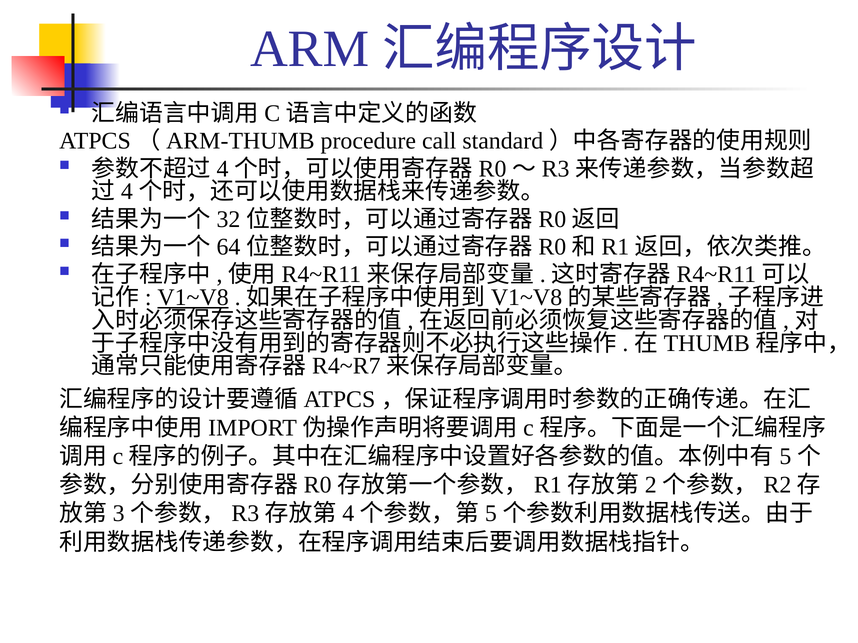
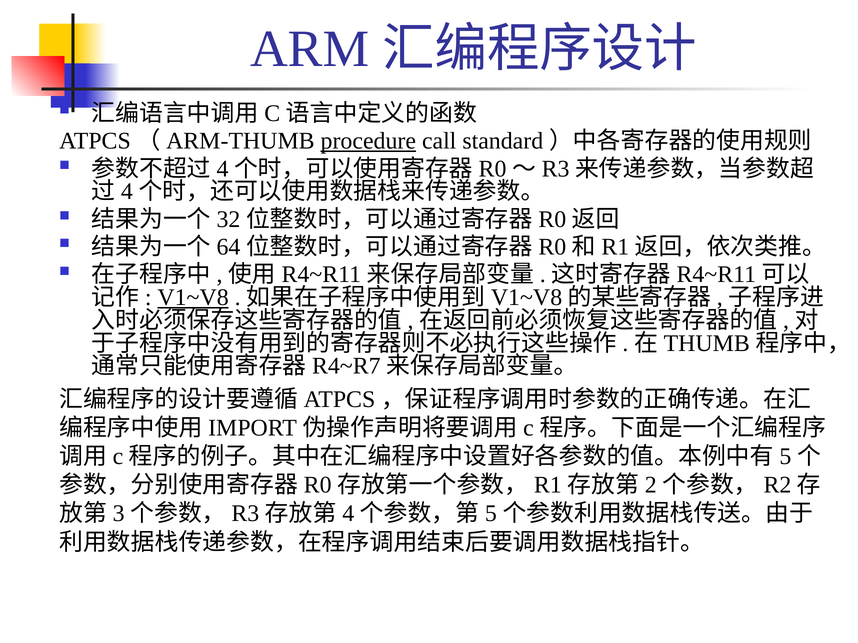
procedure underline: none -> present (368, 141)
